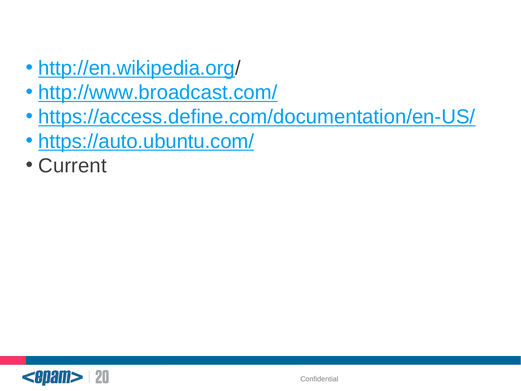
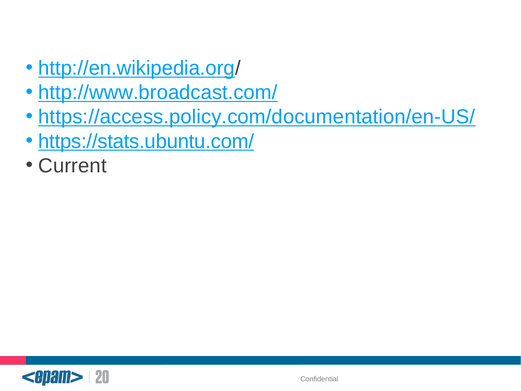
https://access.define.com/documentation/en-US/: https://access.define.com/documentation/en-US/ -> https://access.policy.com/documentation/en-US/ (257, 117)
https://auto.ubuntu.com/: https://auto.ubuntu.com/ -> https://stats.ubuntu.com/ (146, 141)
